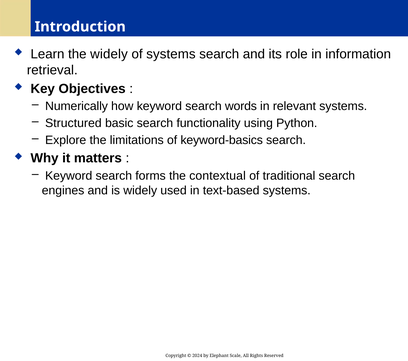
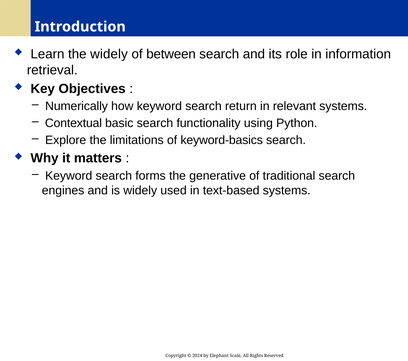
of systems: systems -> between (171, 54)
words: words -> return (241, 106)
Structured: Structured -> Contextual (73, 123)
contextual: contextual -> generative (218, 176)
